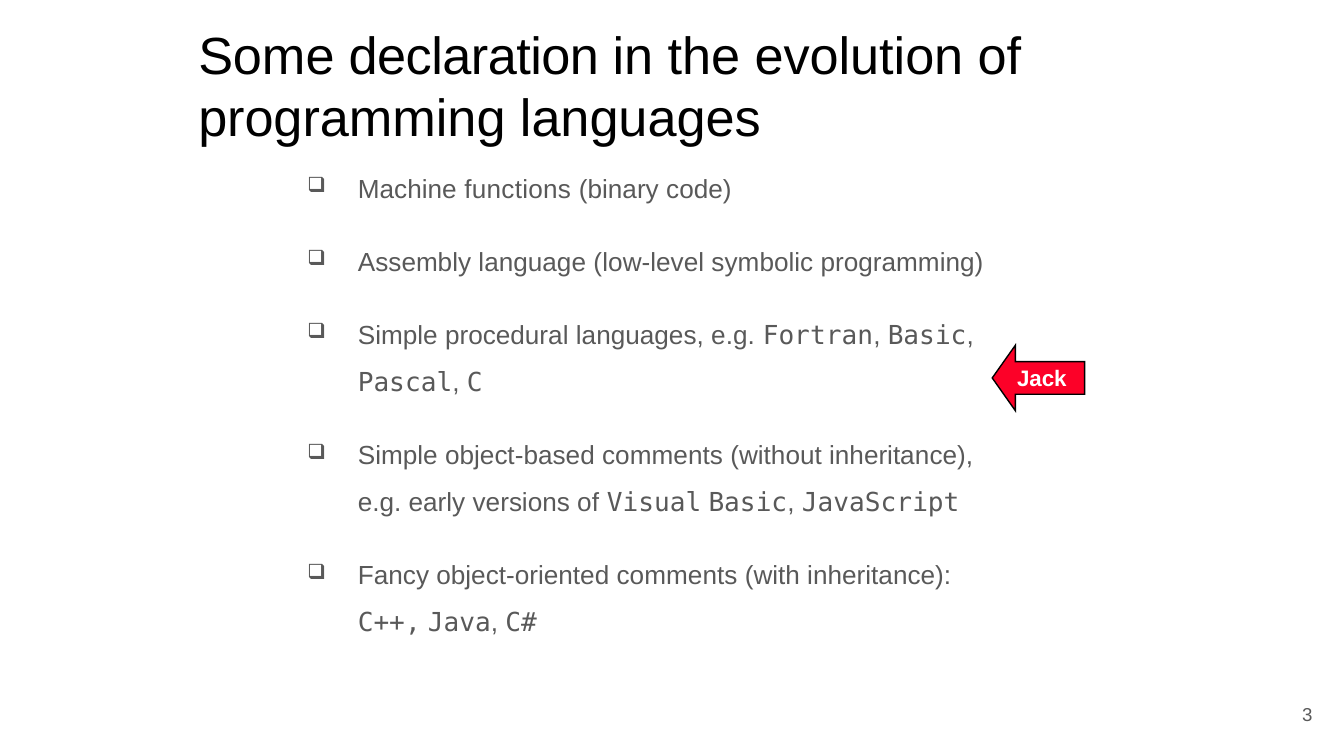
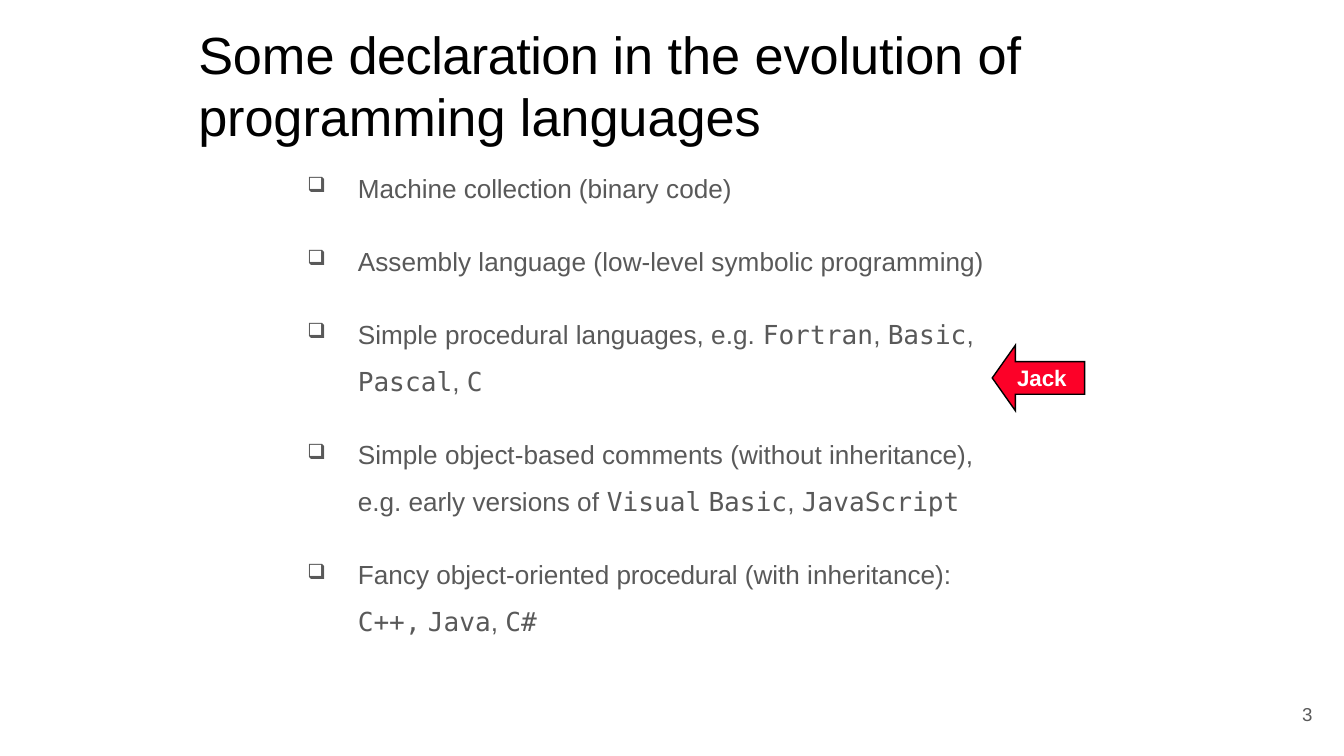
functions: functions -> collection (518, 189)
object-oriented comments: comments -> procedural (677, 576)
